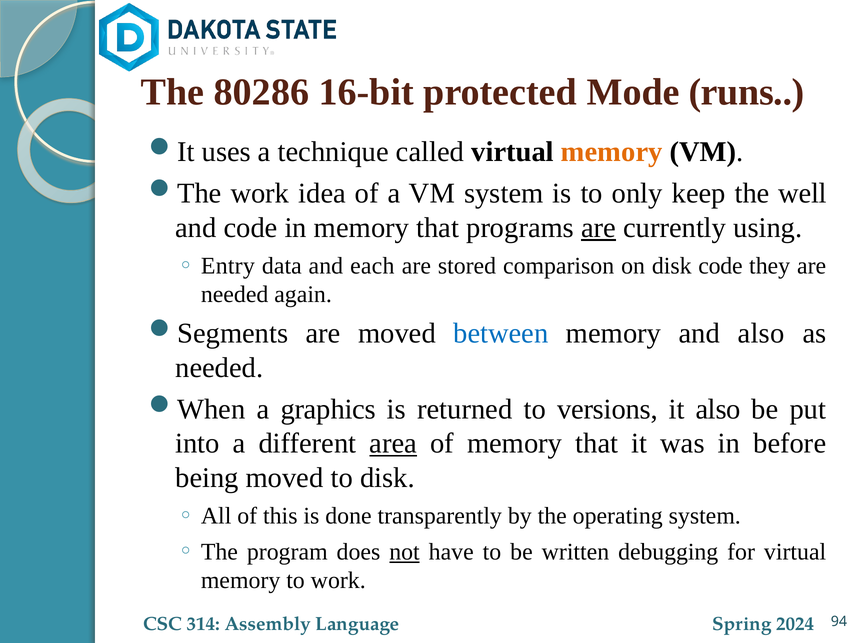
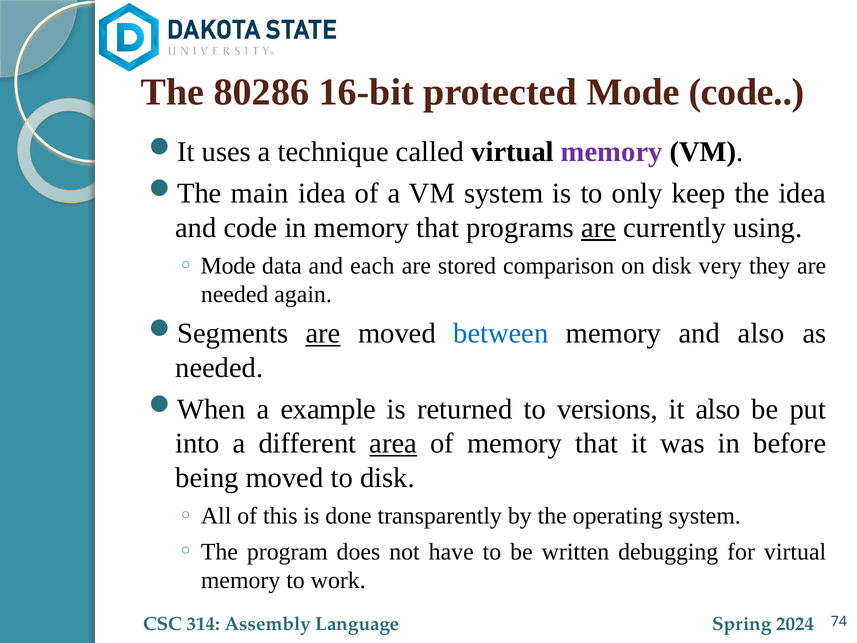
Mode runs: runs -> code (747, 92)
memory colour: orange -> purple (612, 152)
work: work -> main (260, 193)
the well: well -> idea (802, 193)
Entry: Entry -> Mode (228, 266)
disk code: code -> very (720, 266)
are underline: none -> present (323, 333)
graphics: graphics -> example (328, 409)
not underline: present -> none (404, 552)
94: 94 -> 74 (839, 621)
